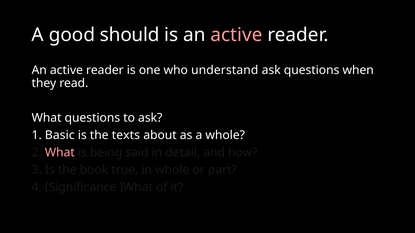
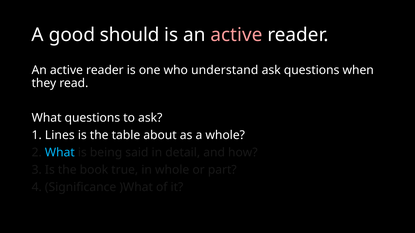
Basic: Basic -> Lines (60, 135)
texts: texts -> table (126, 135)
What colour: pink -> light blue (60, 153)
